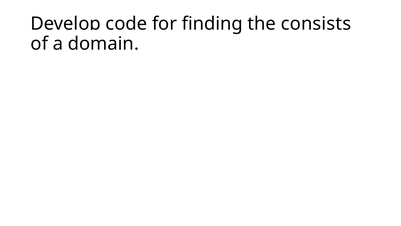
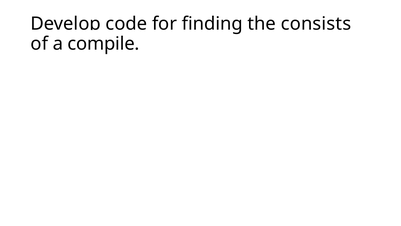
domain: domain -> compile (104, 44)
